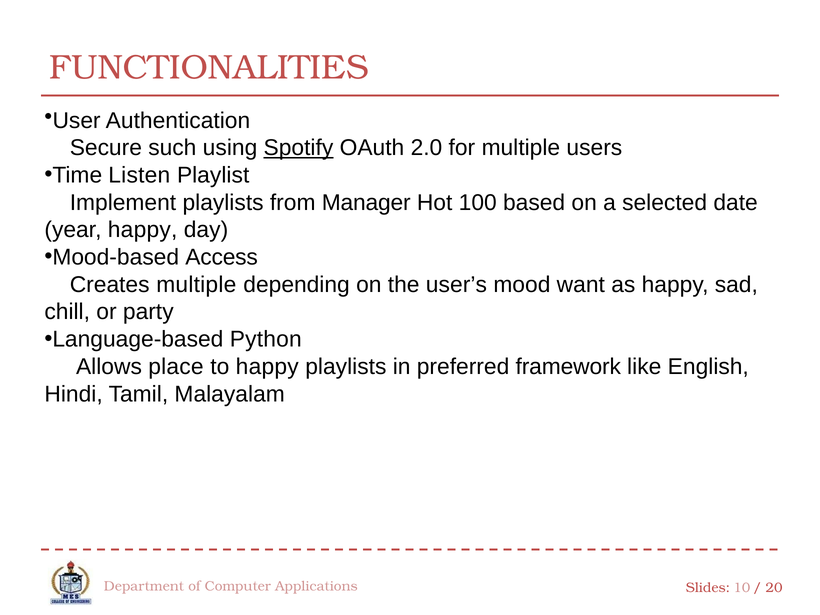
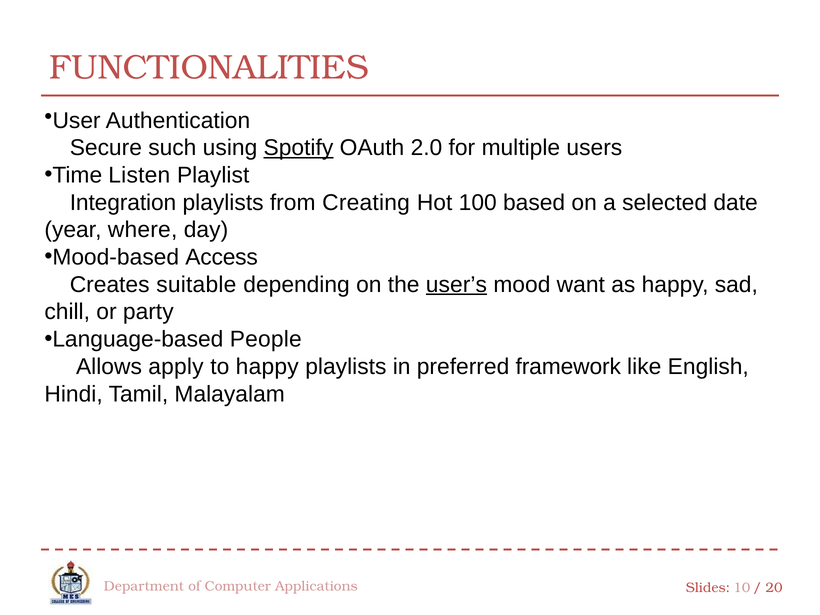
Implement: Implement -> Integration (123, 203)
Manager: Manager -> Creating (366, 203)
year happy: happy -> where (143, 230)
Creates multiple: multiple -> suitable (196, 285)
user’s underline: none -> present (456, 285)
Python: Python -> People (266, 339)
place: place -> apply (176, 367)
